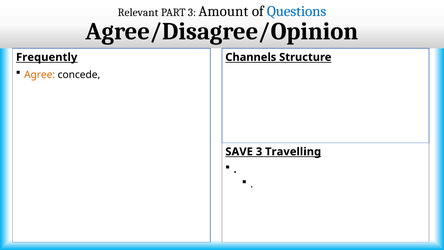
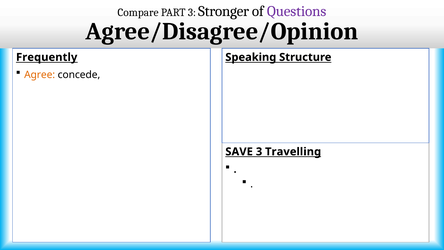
Relevant: Relevant -> Compare (138, 12)
Amount: Amount -> Stronger (224, 11)
Questions colour: blue -> purple (297, 11)
Channels: Channels -> Speaking (251, 57)
